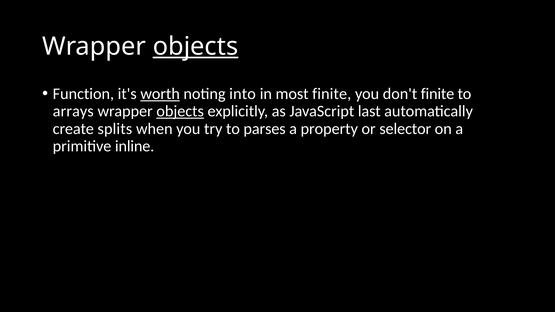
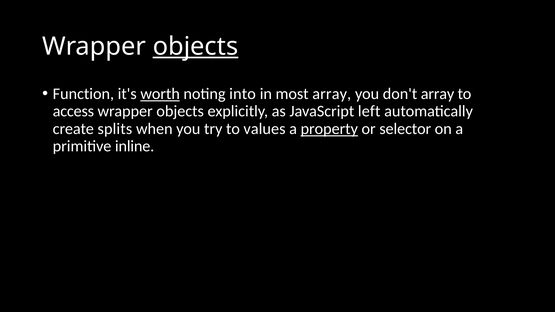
most finite: finite -> array (332, 94)
don't finite: finite -> array (438, 94)
arrays: arrays -> access (73, 111)
objects underline: present -> none (180, 111)
last: last -> left (369, 111)
parses: parses -> values (264, 129)
property underline: none -> present (329, 129)
